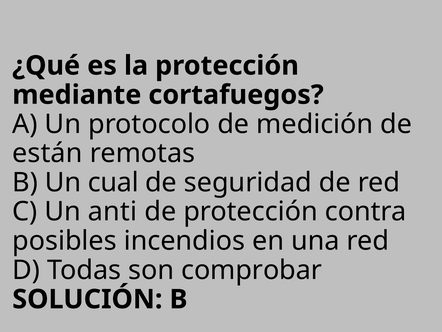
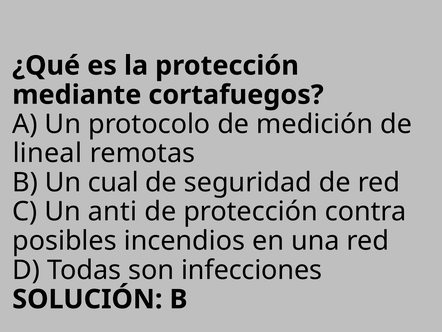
están: están -> lineal (47, 153)
comprobar: comprobar -> infecciones (252, 270)
